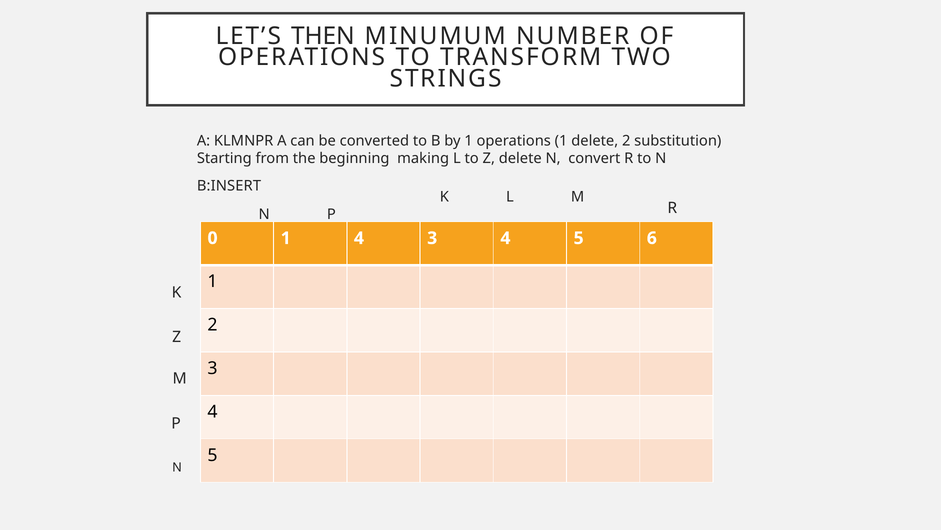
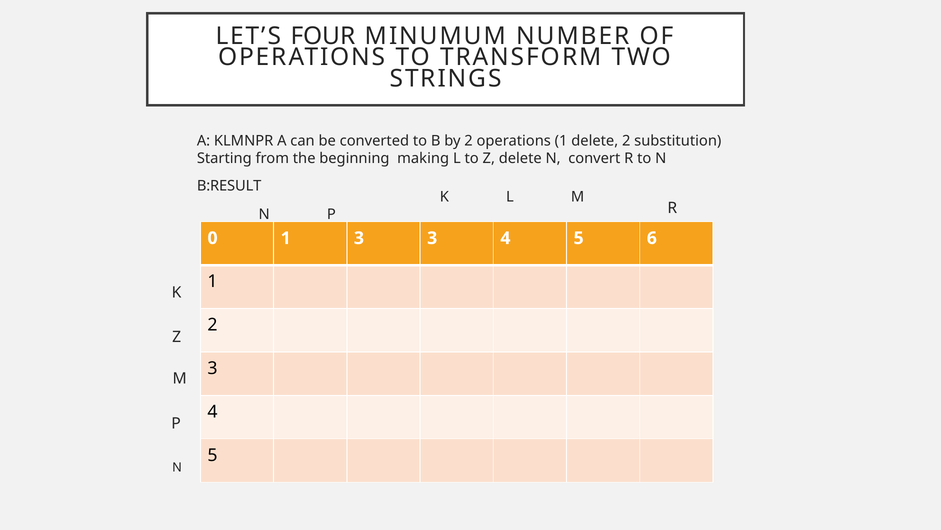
THEN: THEN -> FOUR (323, 36)
by 1: 1 -> 2 (469, 140)
B:INSERT: B:INSERT -> B:RESULT (229, 186)
1 4: 4 -> 3 (359, 238)
